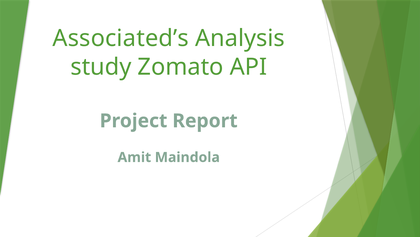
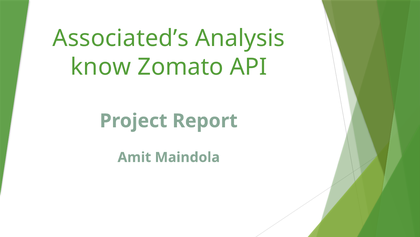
study: study -> know (101, 67)
